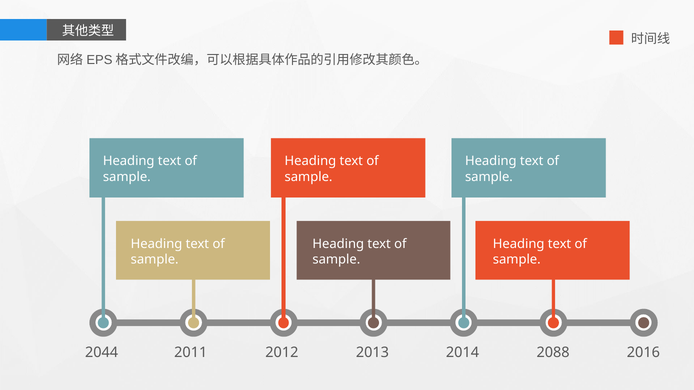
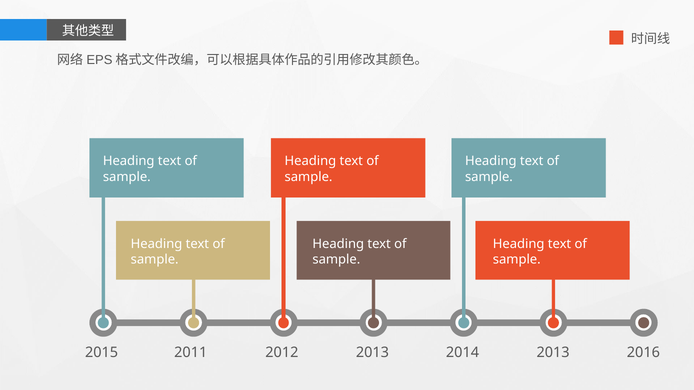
2044: 2044 -> 2015 (102, 353)
2014 2088: 2088 -> 2013 (553, 353)
